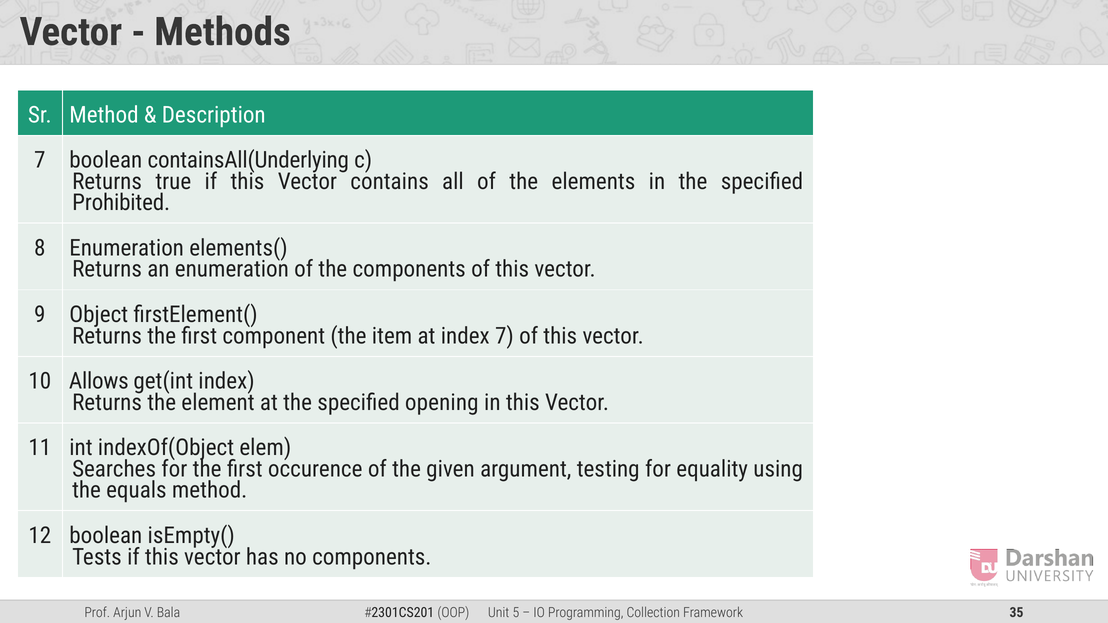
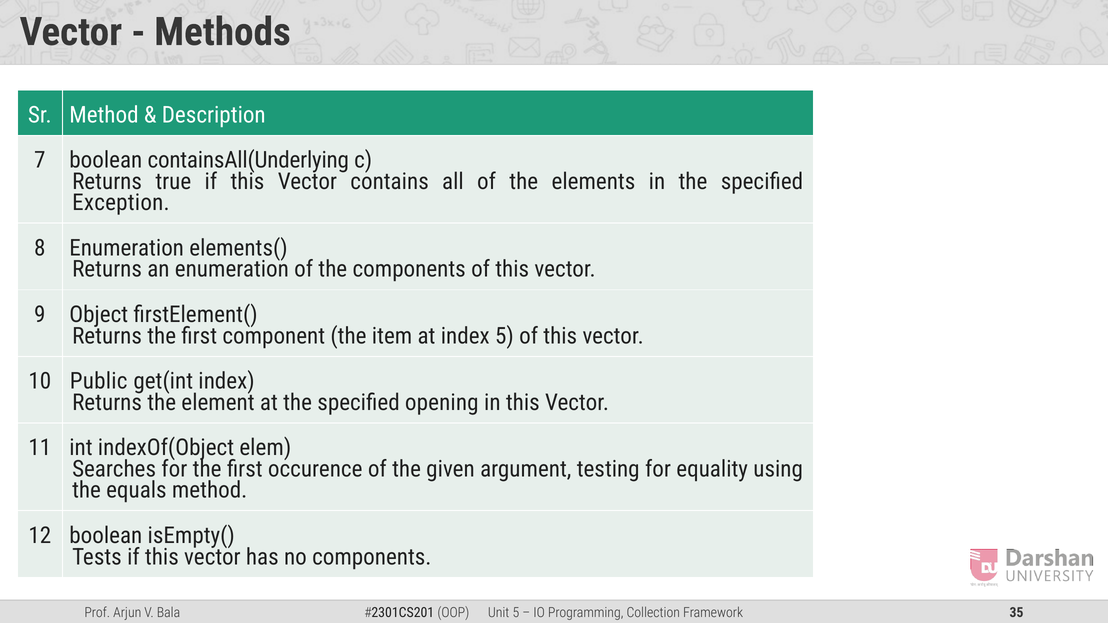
Prohibited: Prohibited -> Exception (121, 203)
index 7: 7 -> 5 (504, 336)
Allows: Allows -> Public (99, 381)
